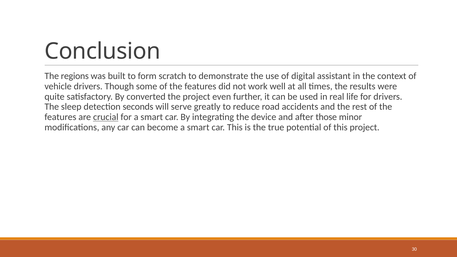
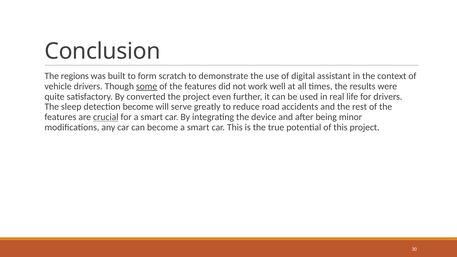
some underline: none -> present (147, 86)
detection seconds: seconds -> become (138, 107)
those: those -> being (326, 117)
